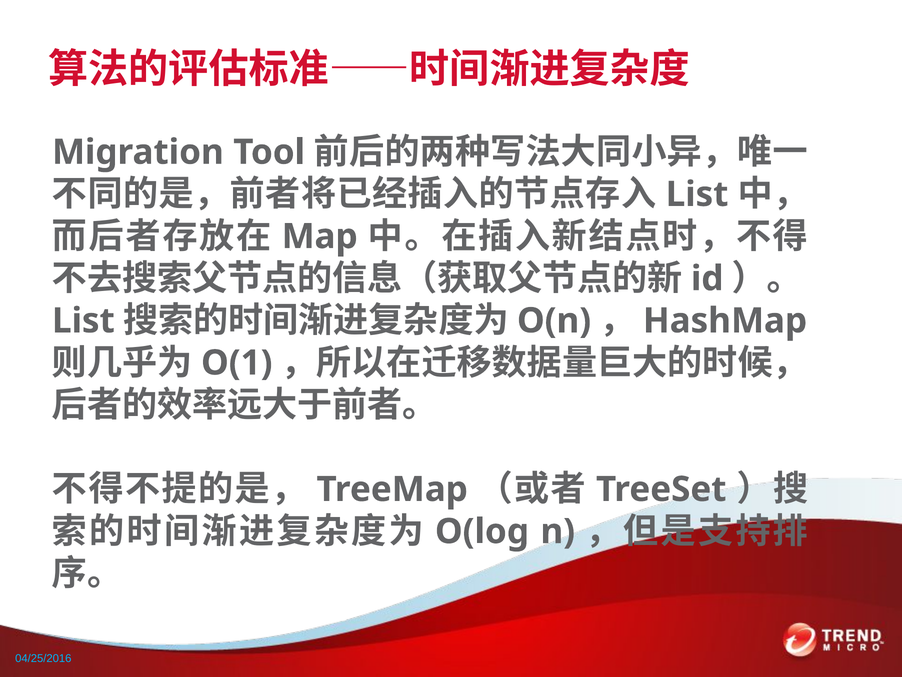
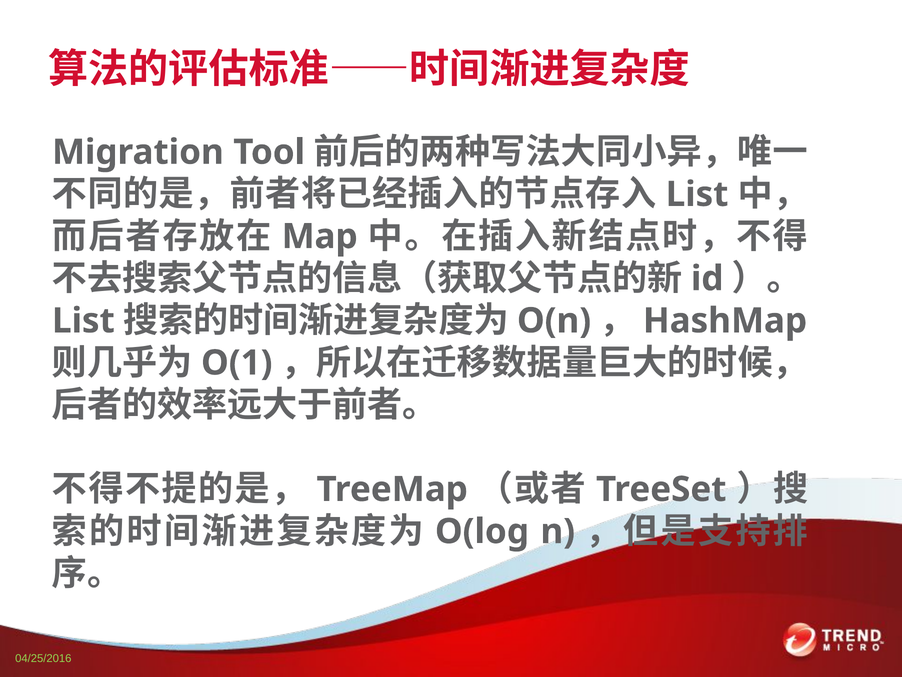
04/25/2016 colour: light blue -> light green (43, 658)
